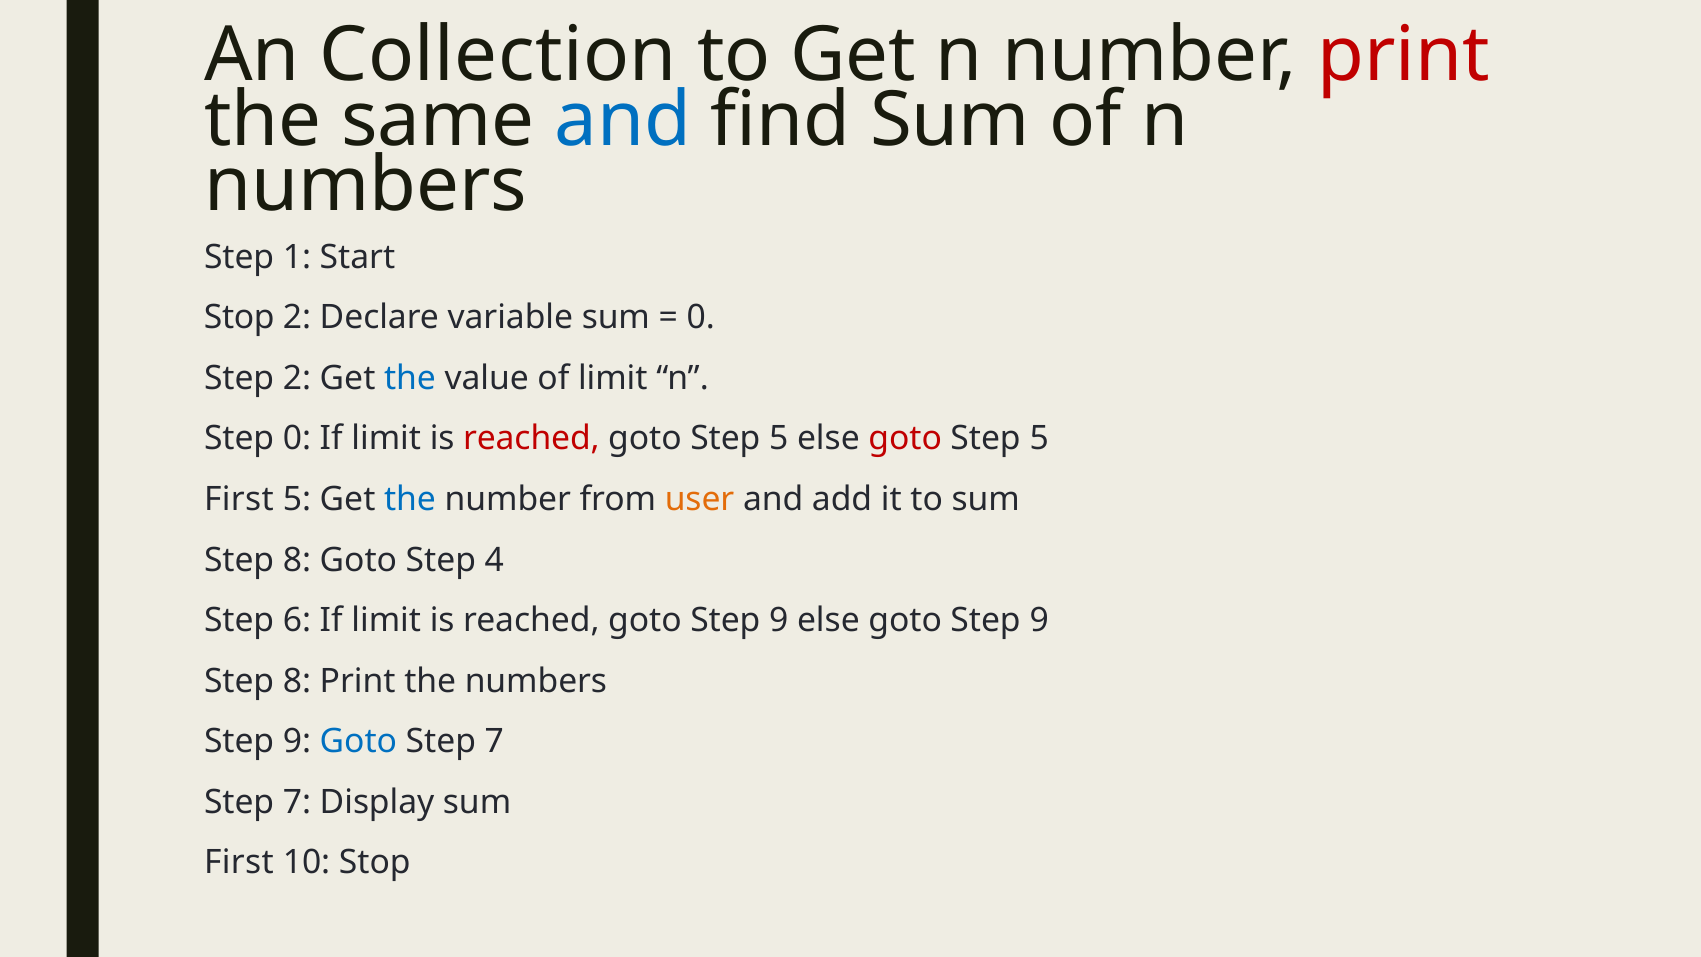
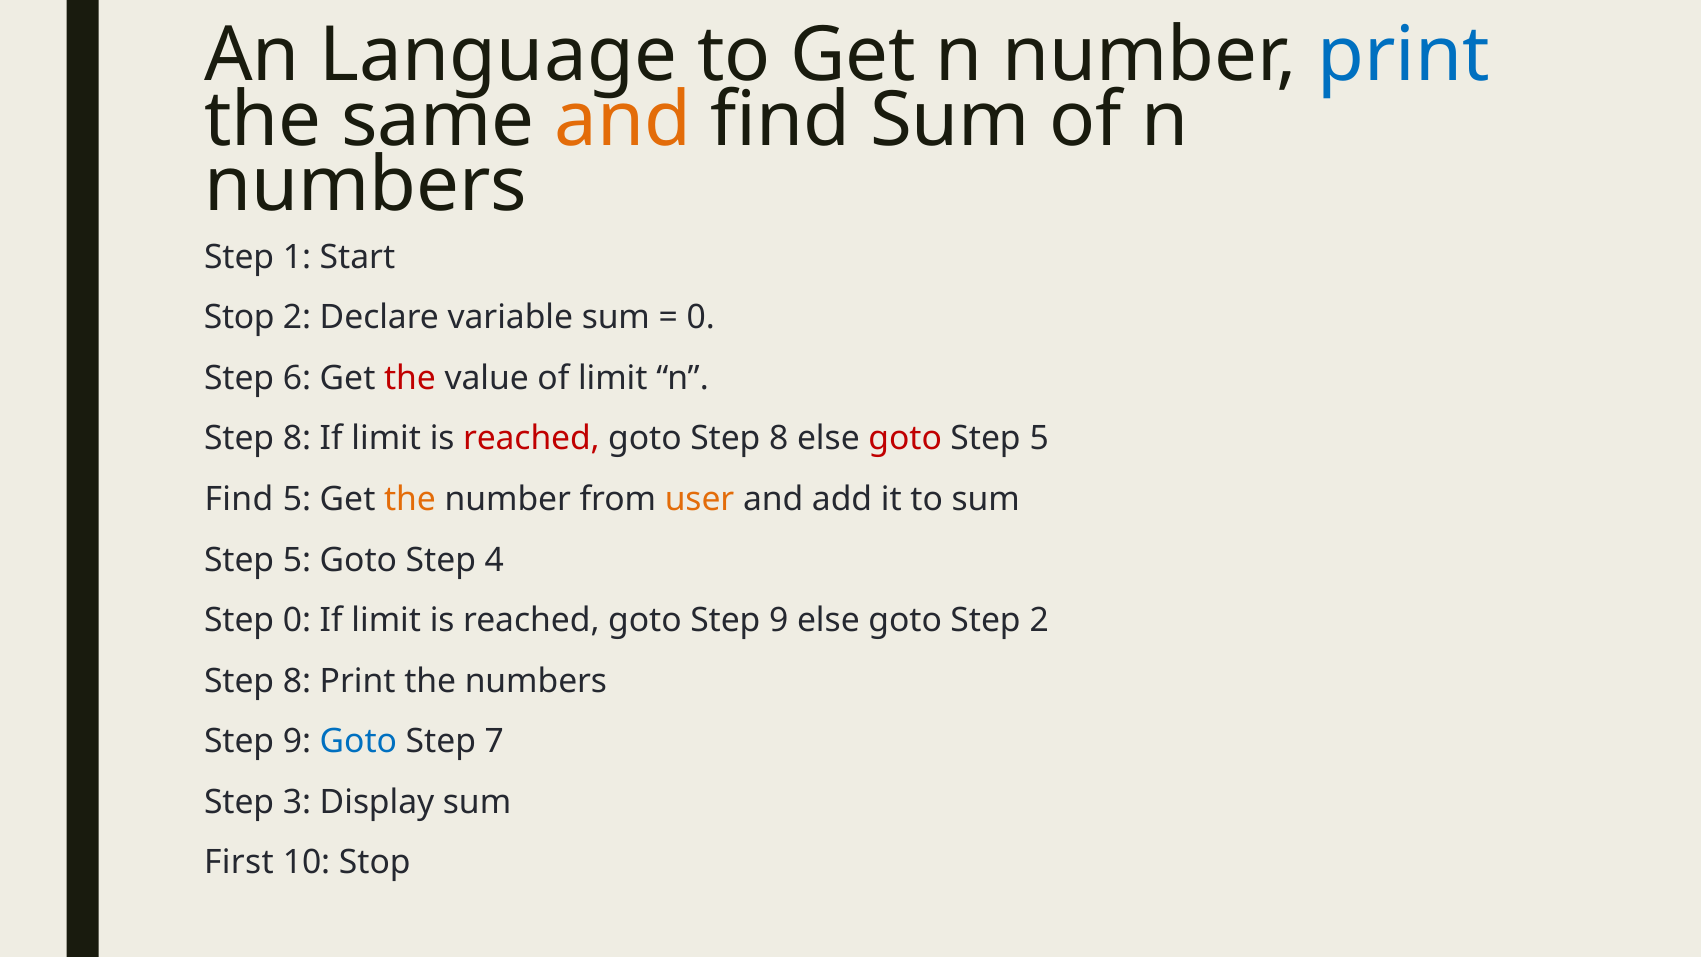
Collection: Collection -> Language (498, 55)
print colour: red -> blue (1403, 55)
and colour: blue -> orange (623, 120)
Step 2: 2 -> 6 (297, 378)
the colour: blue -> red (410, 378)
0: 0 -> 8 (297, 439)
5: 5 -> 8 (779, 439)
First: First -> Find (239, 499)
the colour: blue -> orange (410, 499)
8: 8 -> 5 (297, 560)
Step 6: 6 -> 0 (297, 620)
else goto Step 9: 9 -> 2 (1039, 620)
7: 7 -> 3 (297, 802)
